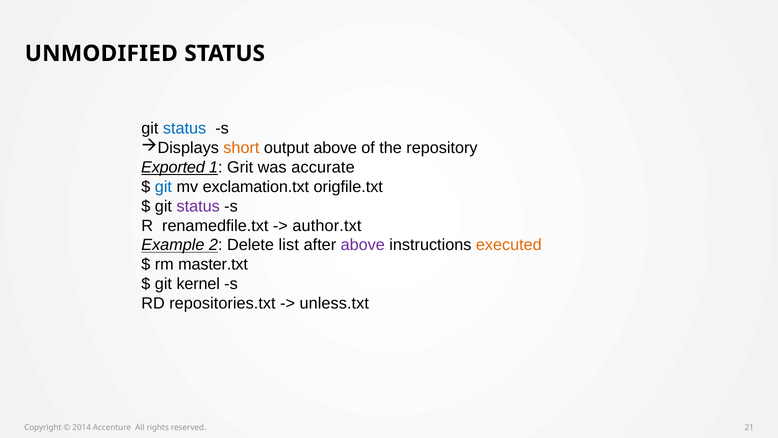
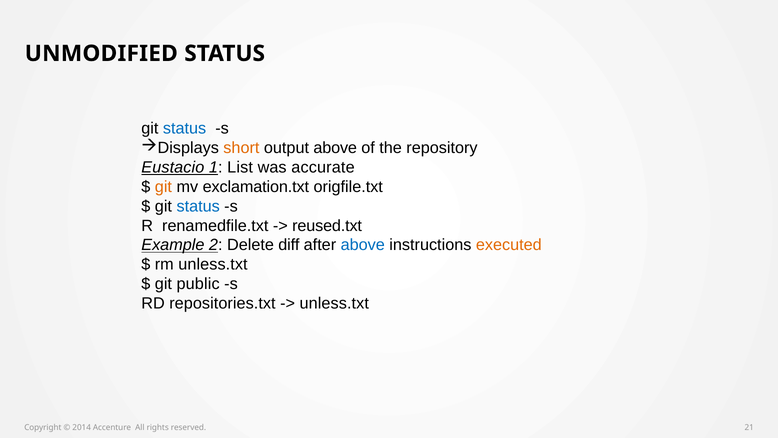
Exported: Exported -> Eustacio (173, 167)
Grit: Grit -> List (240, 167)
git colour: blue -> orange (163, 187)
status colour: purple -> blue (198, 206)
author.txt: author.txt -> reused.txt (327, 225)
list: list -> diff (289, 245)
above colour: purple -> blue (363, 245)
rm master.txt: master.txt -> unless.txt (213, 264)
kernel: kernel -> public (198, 284)
